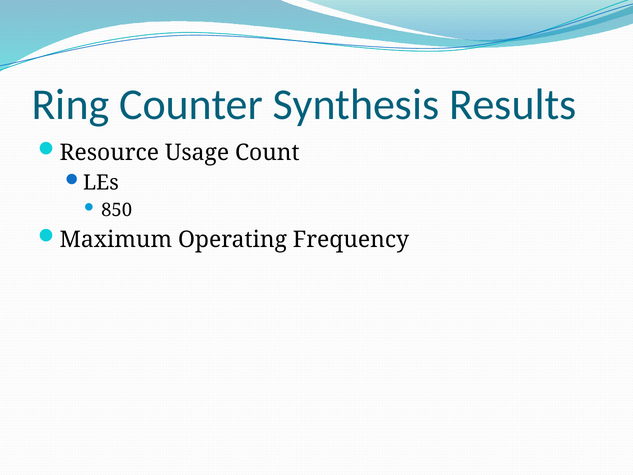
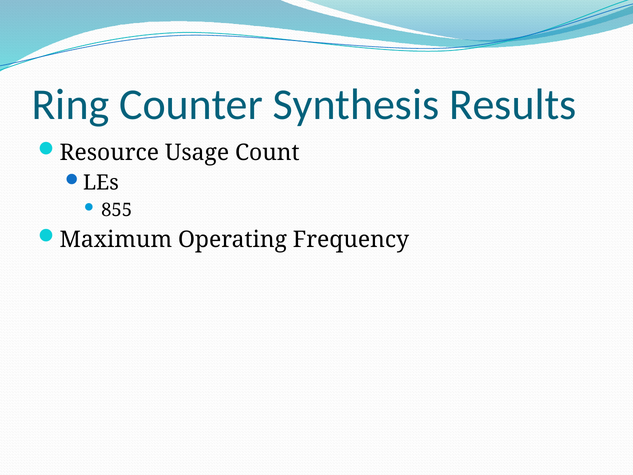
850: 850 -> 855 (117, 210)
